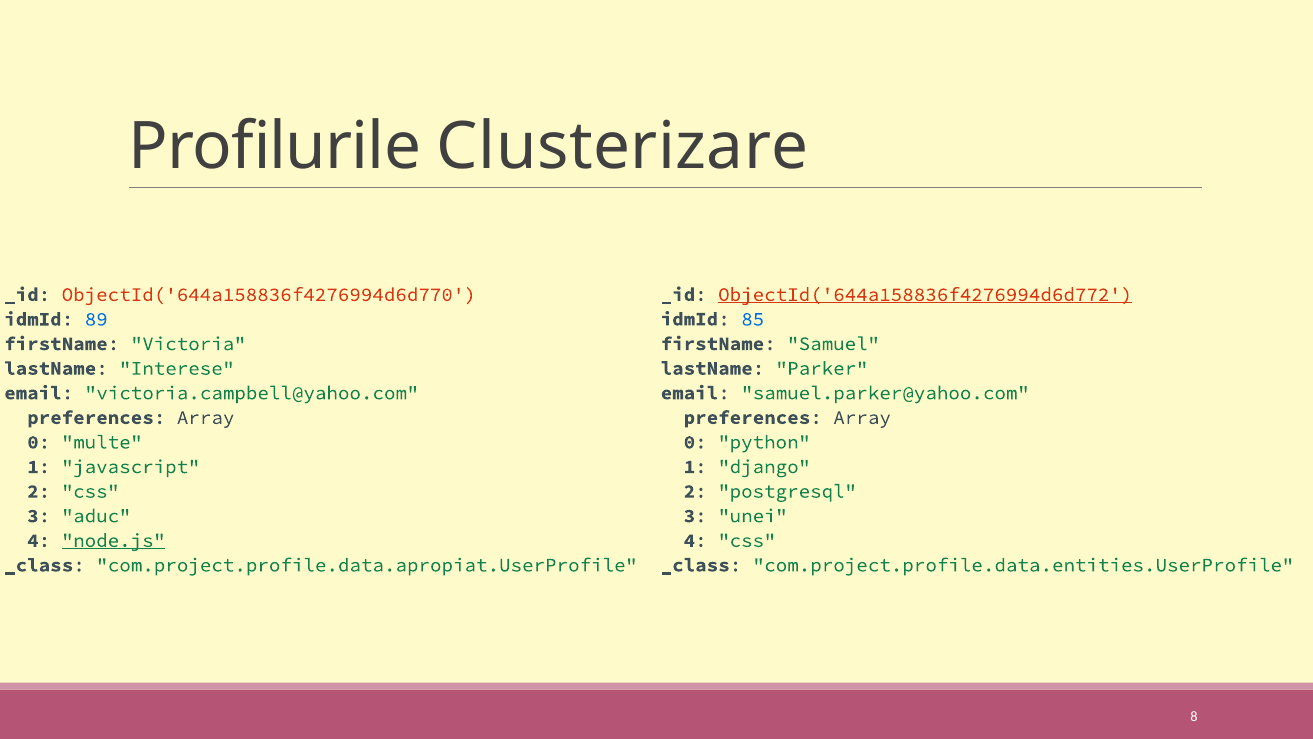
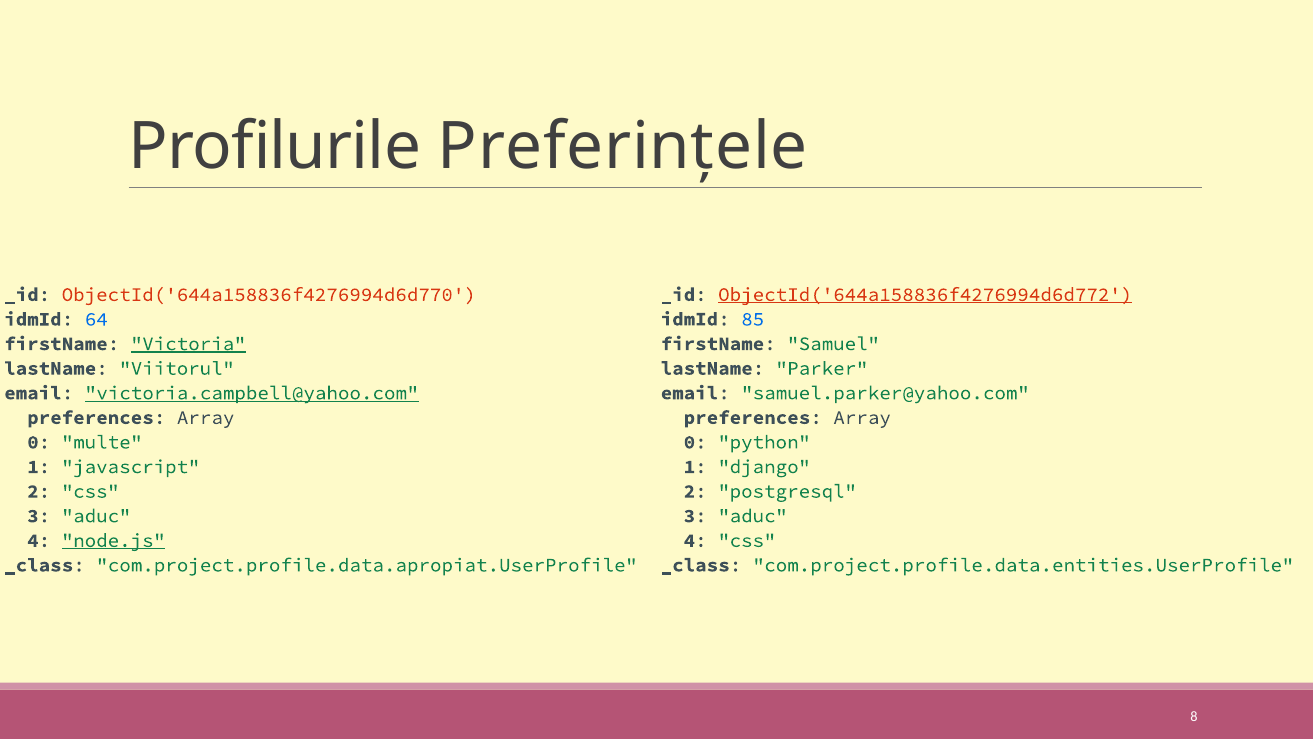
Clusterizare: Clusterizare -> Preferințele (623, 147)
89: 89 -> 64 (96, 319)
Victoria underline: none -> present (188, 344)
Interese: Interese -> Viitorul (177, 368)
victoria.campbell@yahoo.com underline: none -> present (252, 393)
unei: unei -> aduc (753, 516)
